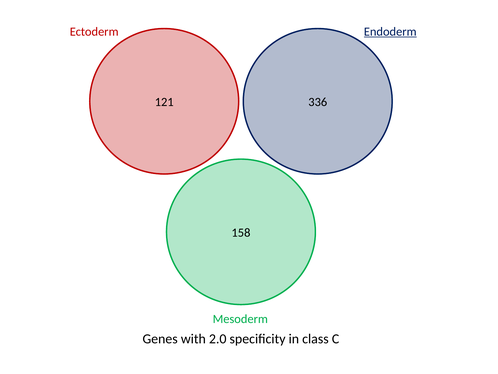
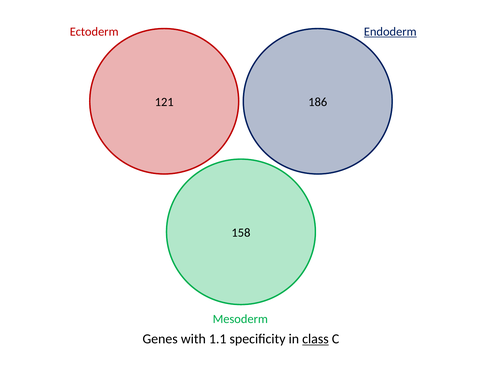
336: 336 -> 186 (318, 102)
2.0: 2.0 -> 1.1 (218, 339)
class underline: none -> present (315, 339)
